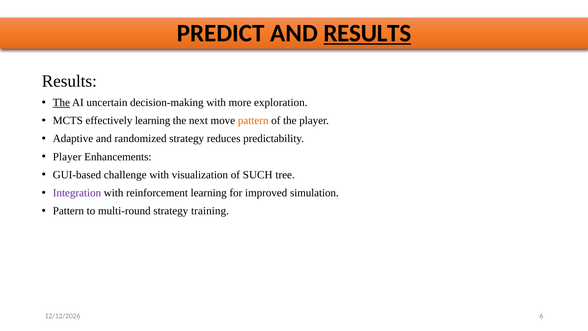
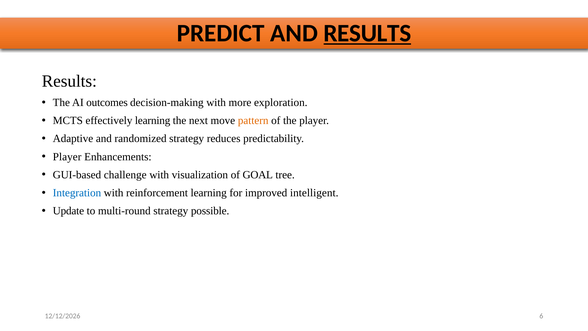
The underline: present -> none (61, 102)
uncertain: uncertain -> outcomes (107, 102)
SUCH: SUCH -> GOAL (258, 175)
Integration colour: purple -> blue (77, 193)
simulation: simulation -> intelligent (314, 193)
Pattern: Pattern -> Update (68, 211)
training: training -> possible (210, 211)
